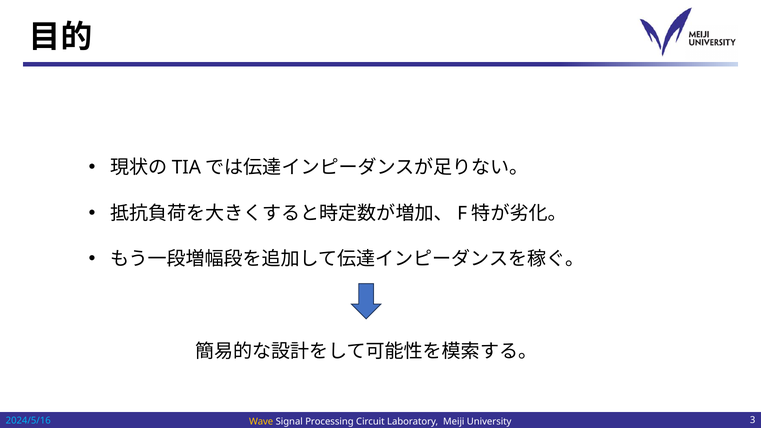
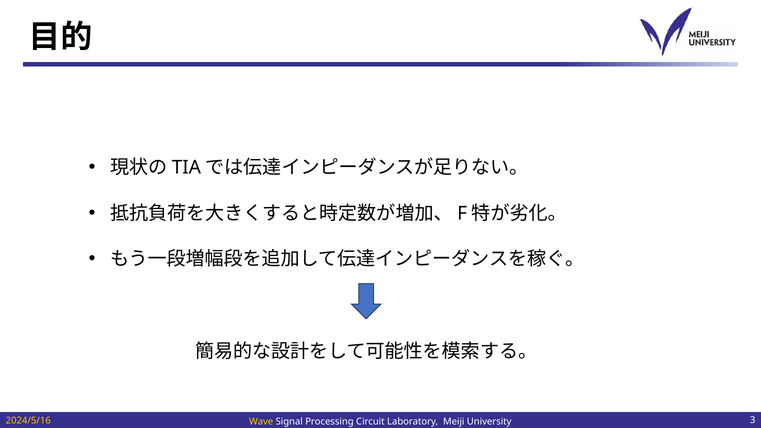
2024/5/16 colour: light blue -> yellow (28, 421)
